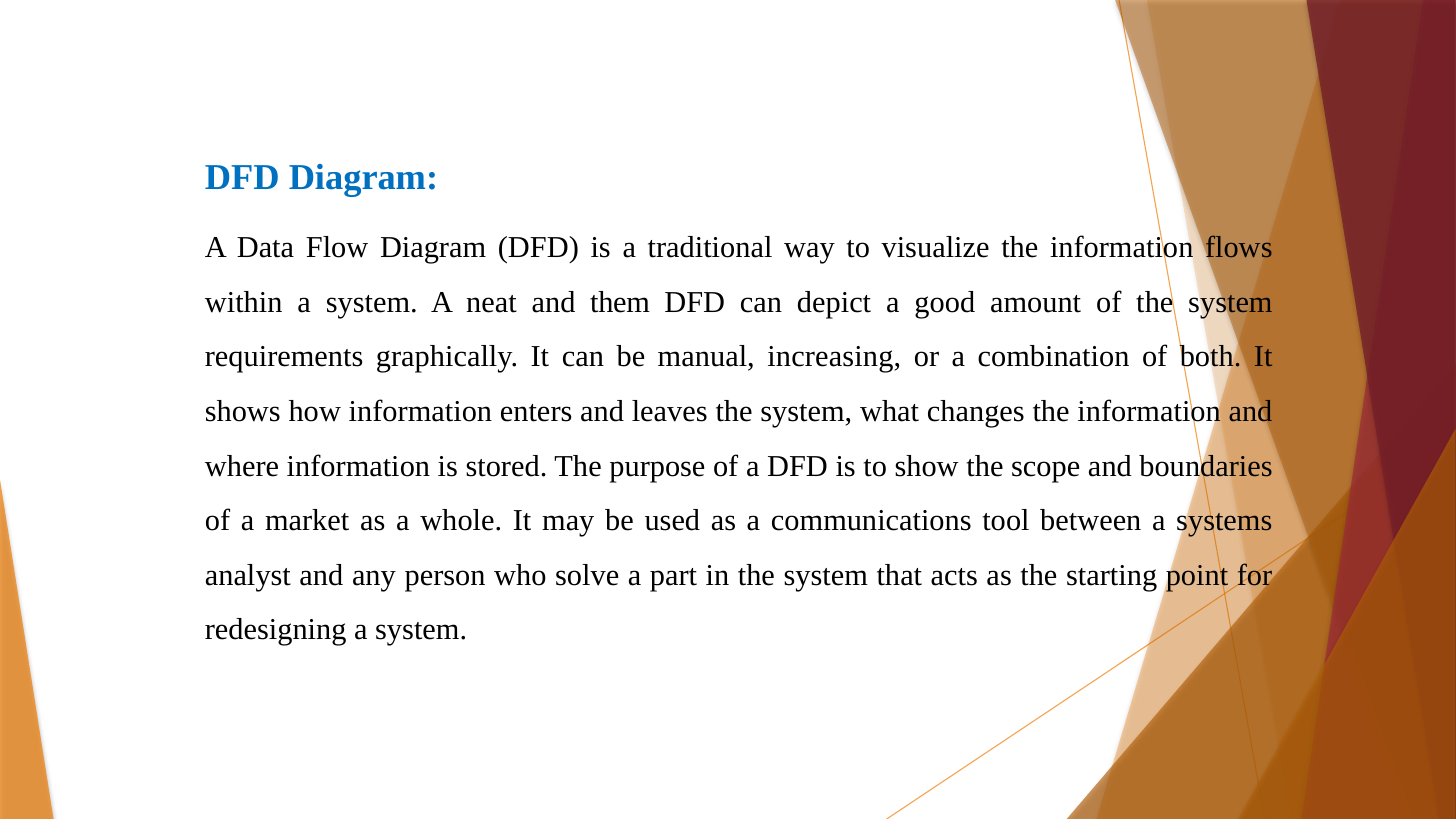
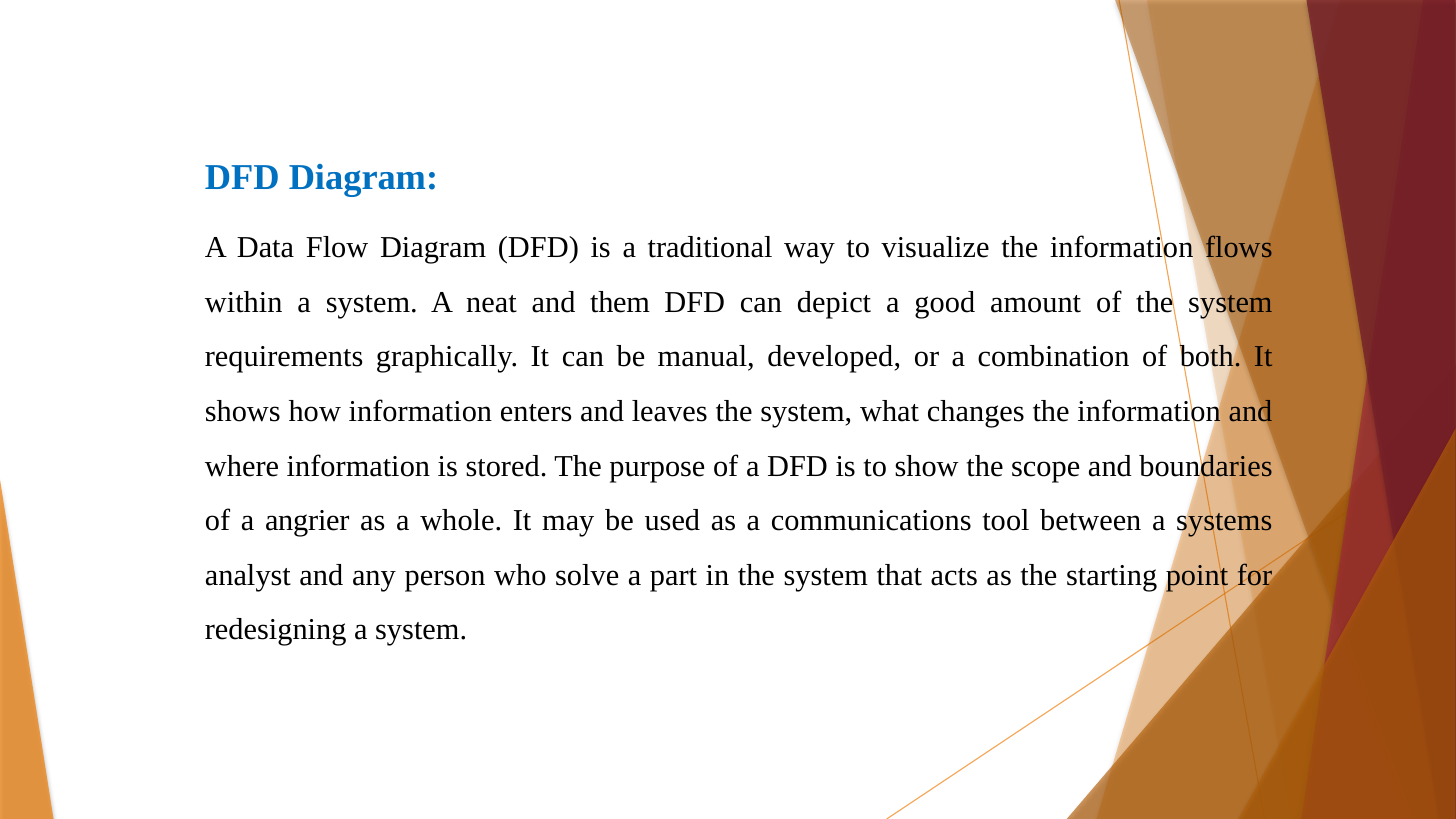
increasing: increasing -> developed (834, 357)
market: market -> angrier (307, 521)
